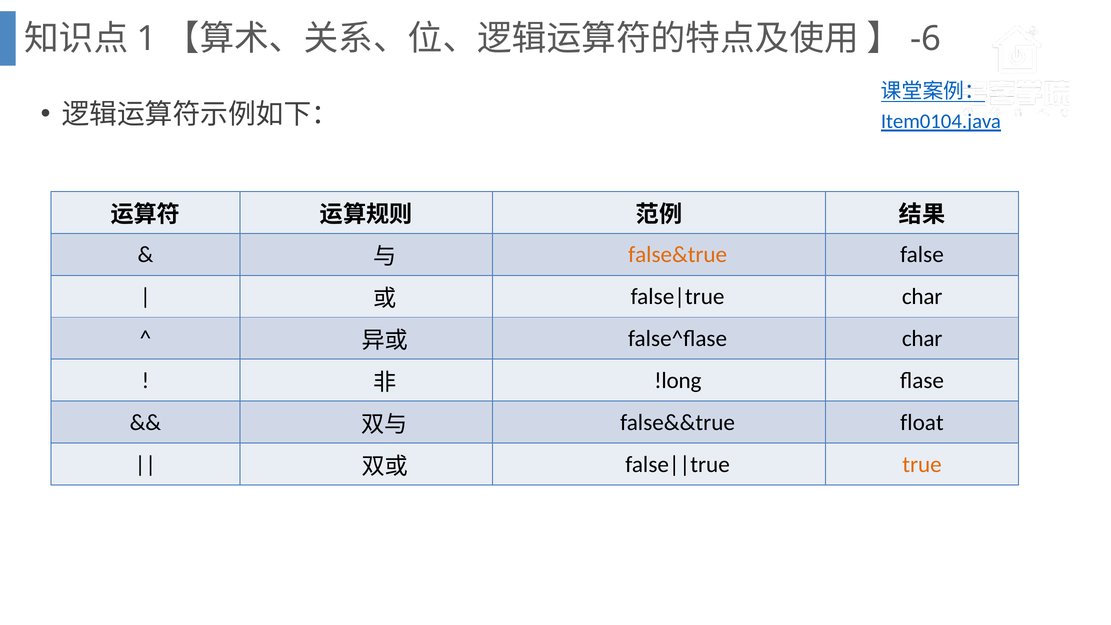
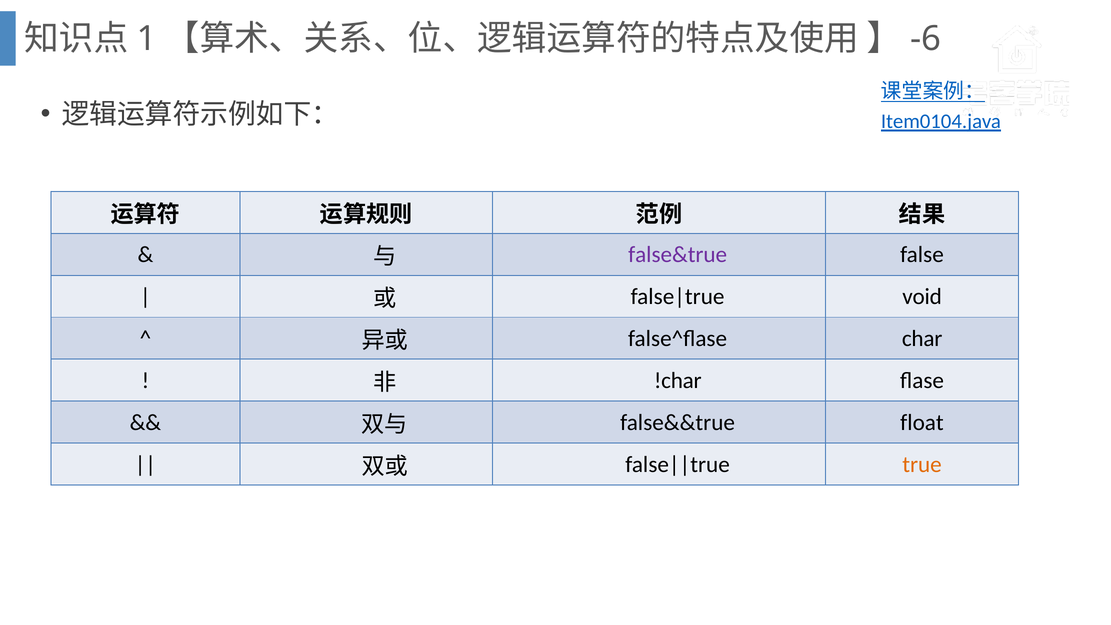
false&true colour: orange -> purple (678, 255)
char: char -> void (922, 296)
!long: !long -> !char (678, 380)
